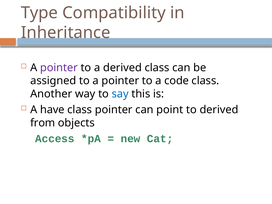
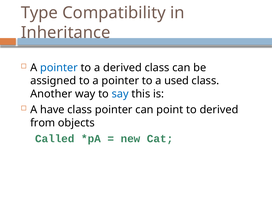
pointer colour: purple -> blue (59, 68)
code: code -> used (177, 81)
Access: Access -> Called (55, 139)
